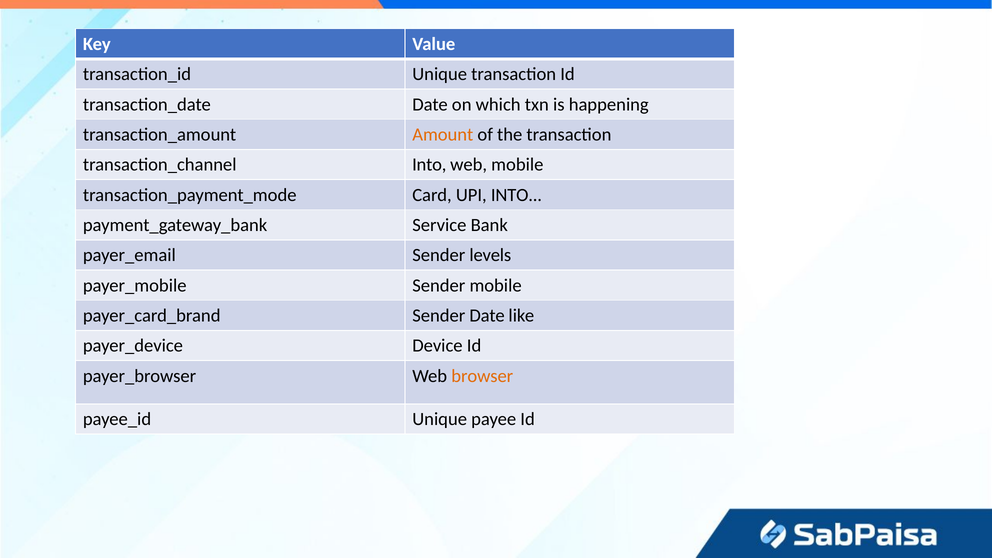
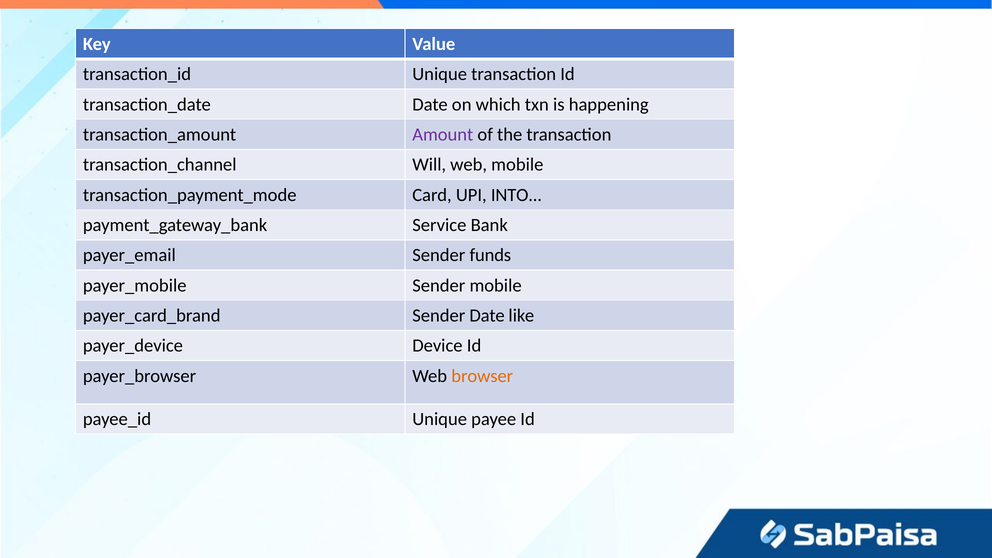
Amount colour: orange -> purple (443, 135)
Into: Into -> Will (429, 165)
levels: levels -> funds (490, 255)
